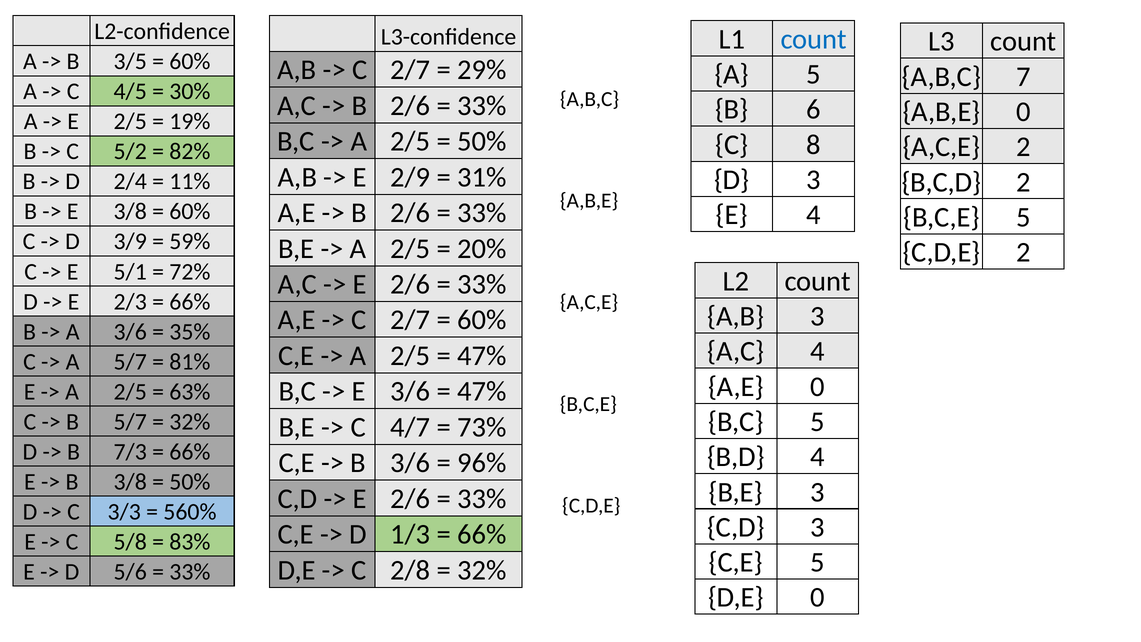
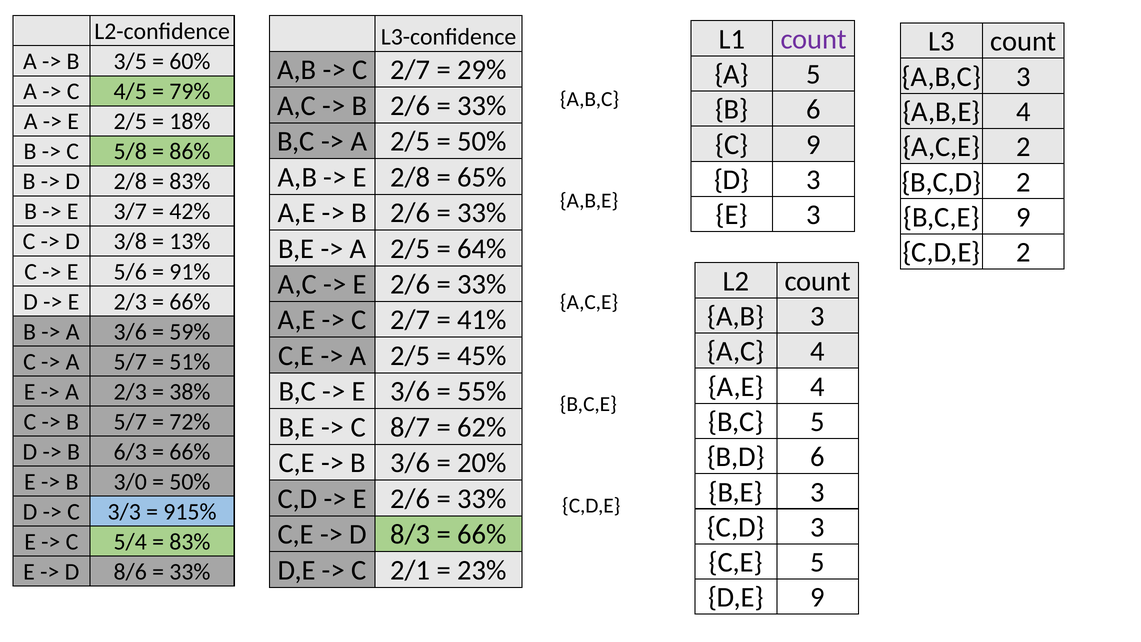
count colour: blue -> purple (814, 39)
A,B,C 7: 7 -> 3 (1023, 77)
30%: 30% -> 79% (190, 91)
A,B,E 0: 0 -> 4 (1023, 112)
19%: 19% -> 18% (190, 121)
C 8: 8 -> 9 (814, 145)
5/2: 5/2 -> 5/8 (130, 152)
82%: 82% -> 86% (190, 152)
E 2/9: 2/9 -> 2/8 (410, 177)
31%: 31% -> 65% (482, 177)
D 2/4: 2/4 -> 2/8 (130, 182)
11%: 11% -> 83% (190, 182)
E 3/8: 3/8 -> 3/7 (130, 212)
60%: 60% -> 42% (190, 212)
E 4: 4 -> 3 (814, 215)
B,C,E 5: 5 -> 9 (1023, 217)
3/9: 3/9 -> 3/8 (130, 242)
59%: 59% -> 13% (190, 242)
20%: 20% -> 64% (482, 249)
5/1: 5/1 -> 5/6 (130, 272)
72%: 72% -> 91% (190, 272)
60%: 60% -> 41% (482, 320)
35%: 35% -> 59% (190, 332)
47%: 47% -> 45% (482, 356)
81%: 81% -> 51% (190, 362)
A,E 0: 0 -> 4 (818, 387)
47%: 47% -> 55% (482, 391)
2/5: 2/5 -> 2/3 (130, 392)
63%: 63% -> 38% (190, 392)
32%: 32% -> 72% (190, 422)
4/7: 4/7 -> 8/7 (410, 427)
73%: 73% -> 62% (482, 427)
7/3: 7/3 -> 6/3 (130, 452)
B,D 4: 4 -> 6 (818, 457)
96%: 96% -> 20% (482, 463)
B 3/8: 3/8 -> 3/0 (130, 482)
560%: 560% -> 915% (190, 512)
1/3: 1/3 -> 8/3 (410, 534)
5/8: 5/8 -> 5/4 (130, 542)
2/8: 2/8 -> 2/1 (410, 570)
32%: 32% -> 23% (482, 570)
5/6: 5/6 -> 8/6 (130, 572)
D,E 0: 0 -> 9 (818, 597)
